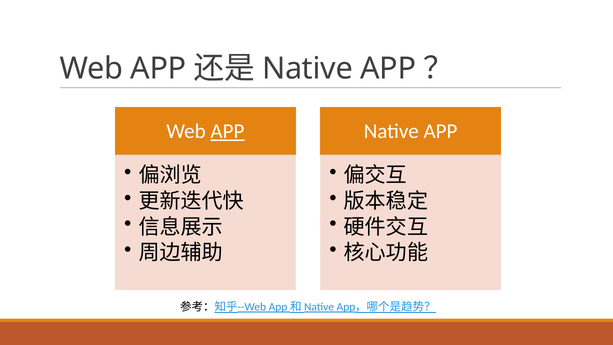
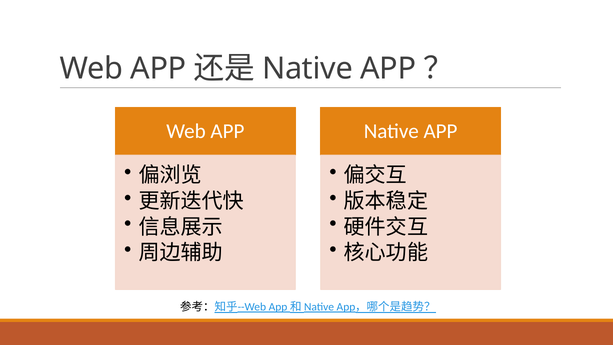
APP underline: present -> none (227, 131)
